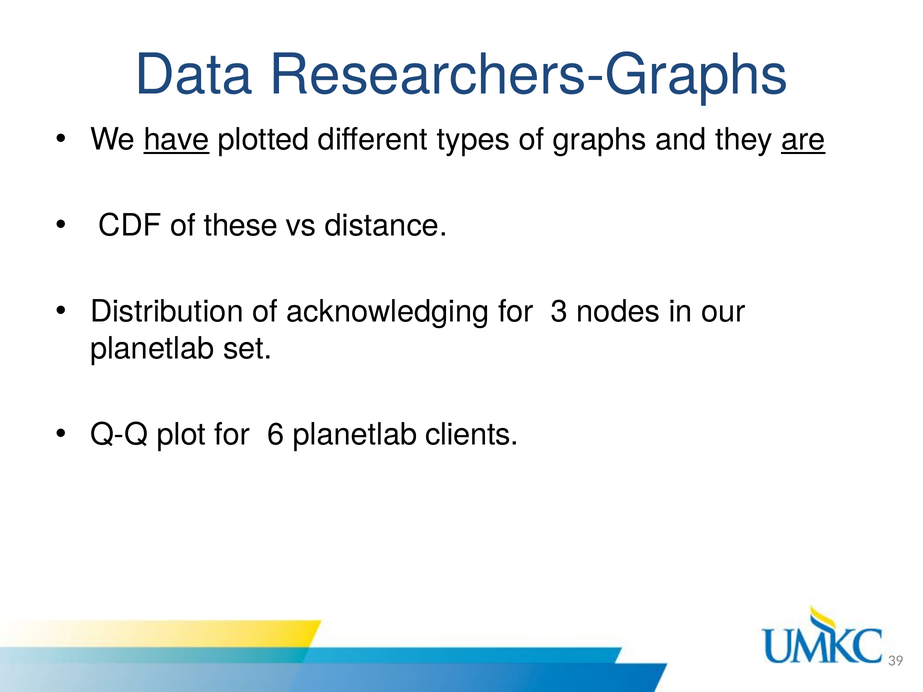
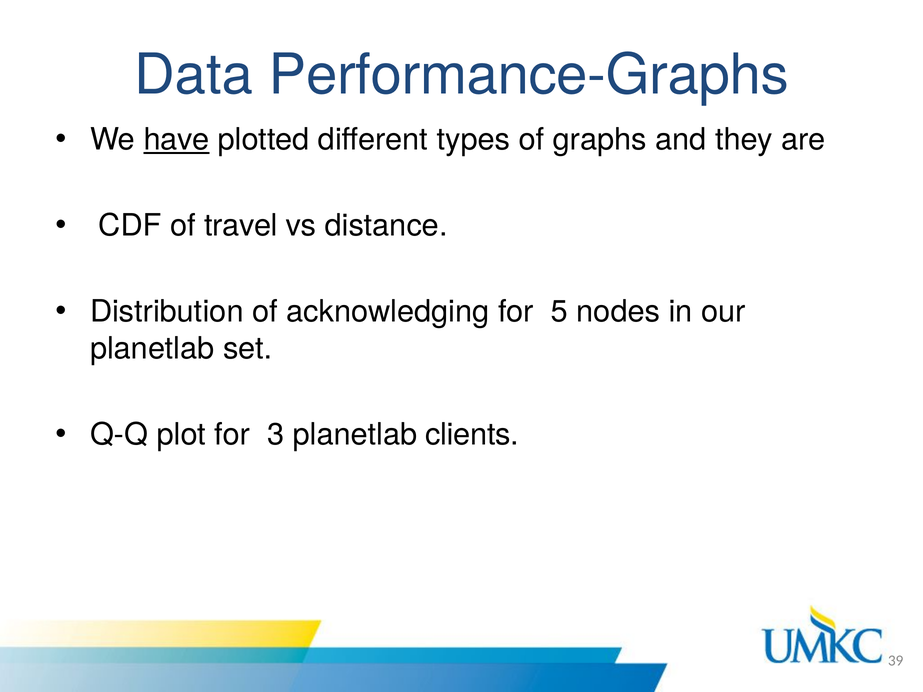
Researchers-Graphs: Researchers-Graphs -> Performance-Graphs (529, 75)
are underline: present -> none (803, 140)
these: these -> travel (241, 226)
3: 3 -> 5 (559, 312)
6: 6 -> 3 (276, 435)
